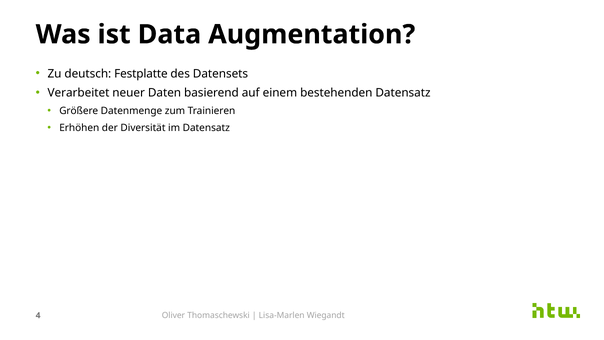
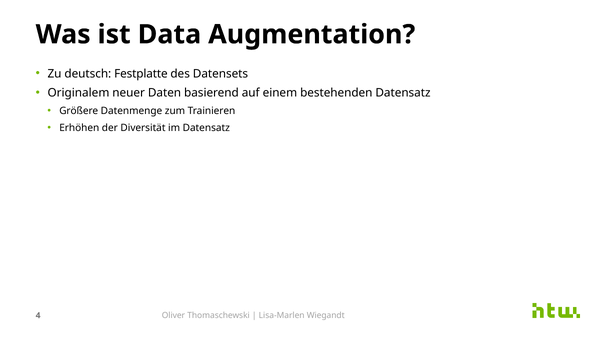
Verarbeitet: Verarbeitet -> Originalem (78, 93)
